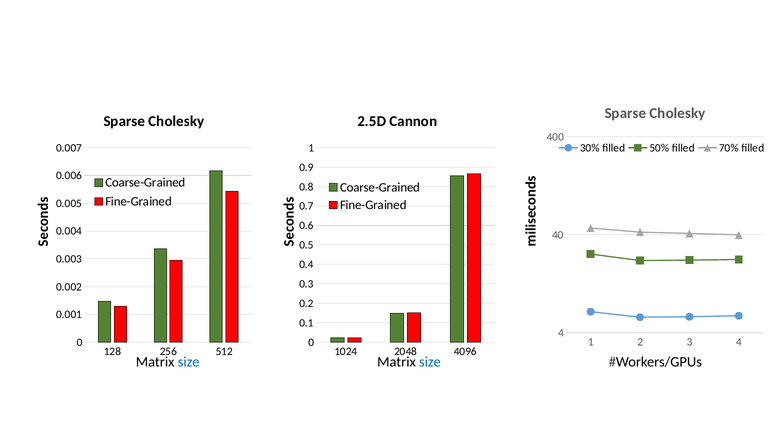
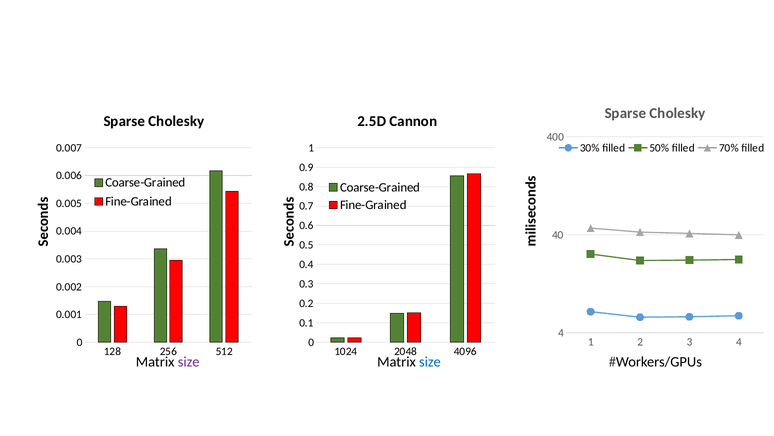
size colour: blue -> purple (189, 362)
